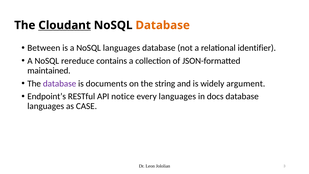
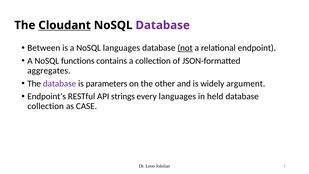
Database colour: orange -> purple (163, 25)
not underline: none -> present (185, 48)
identifier: identifier -> endpoint (257, 48)
rereduce: rereduce -> functions (78, 61)
maintained: maintained -> aggregates (49, 71)
documents: documents -> parameters (107, 83)
string: string -> other (165, 83)
notice: notice -> strings (123, 96)
docs: docs -> held (215, 96)
languages: languages -> collection (46, 106)
